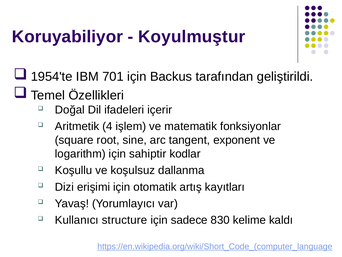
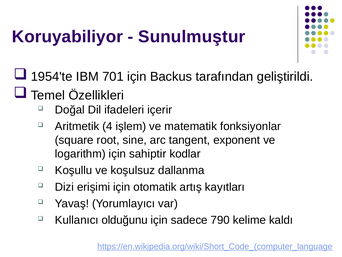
Koyulmuştur: Koyulmuştur -> Sunulmuştur (192, 37)
structure: structure -> olduğunu (125, 220)
830: 830 -> 790 (220, 220)
